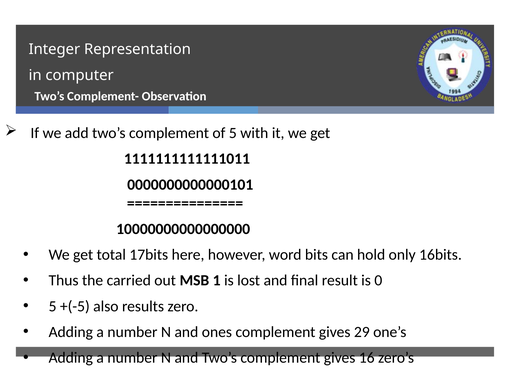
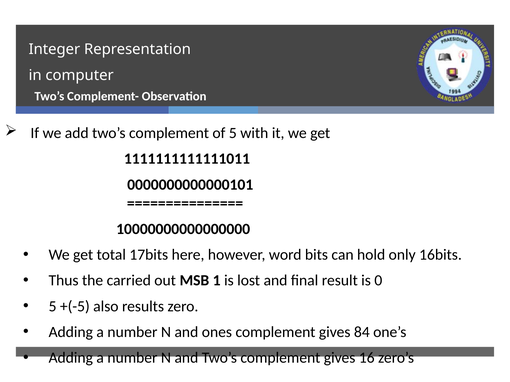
29: 29 -> 84 (362, 332)
